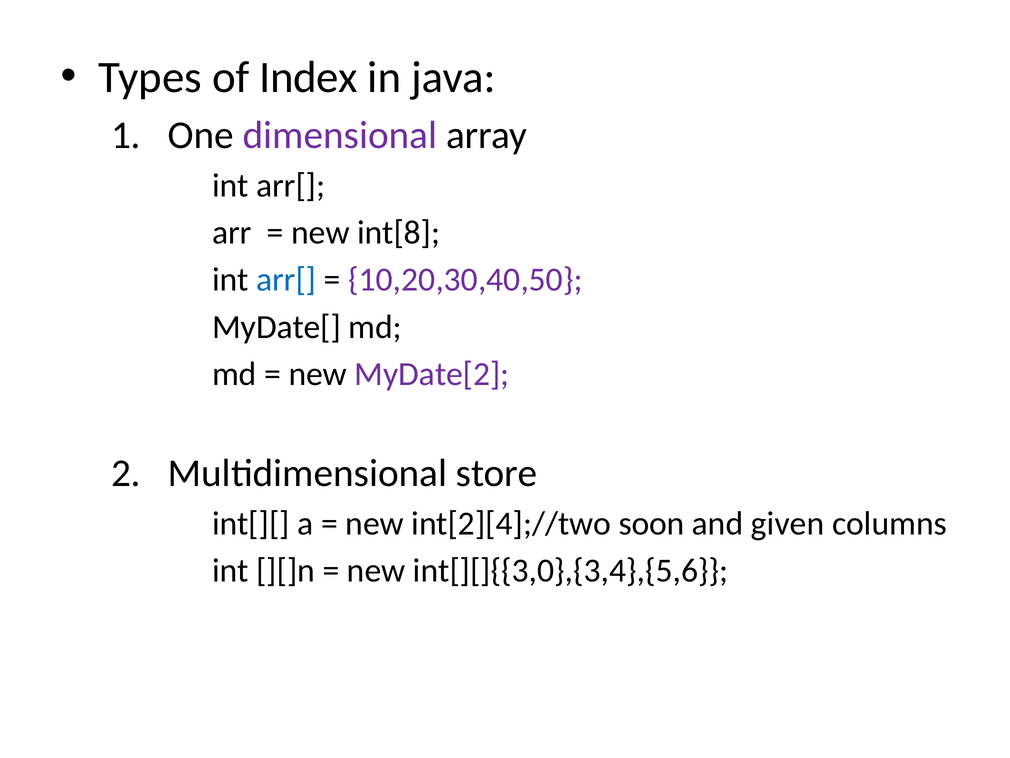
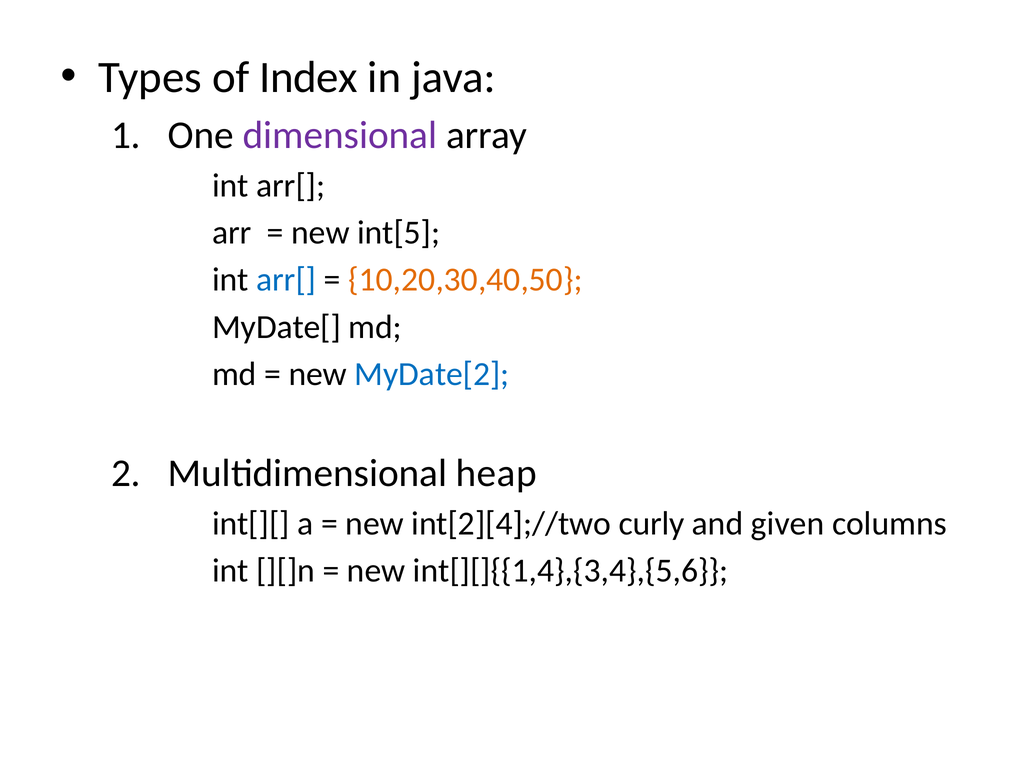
int[8: int[8 -> int[5 (399, 232)
10,20,30,40,50 colour: purple -> orange (465, 280)
MyDate[2 colour: purple -> blue (432, 374)
store: store -> heap (496, 473)
soon: soon -> curly (651, 523)
int[][]{{3,0},{3,4},{5,6: int[][]{{3,0},{3,4},{5,6 -> int[][]{{1,4},{3,4},{5,6 (571, 570)
